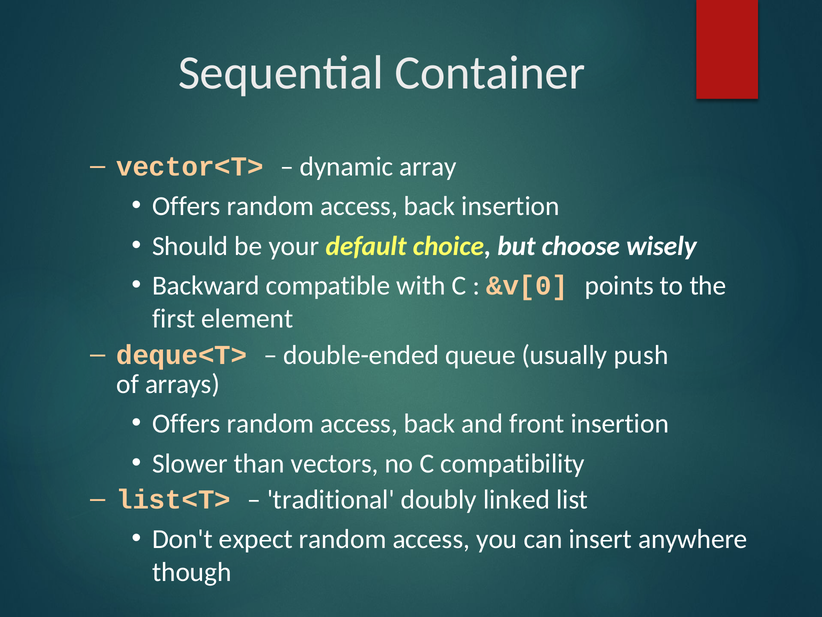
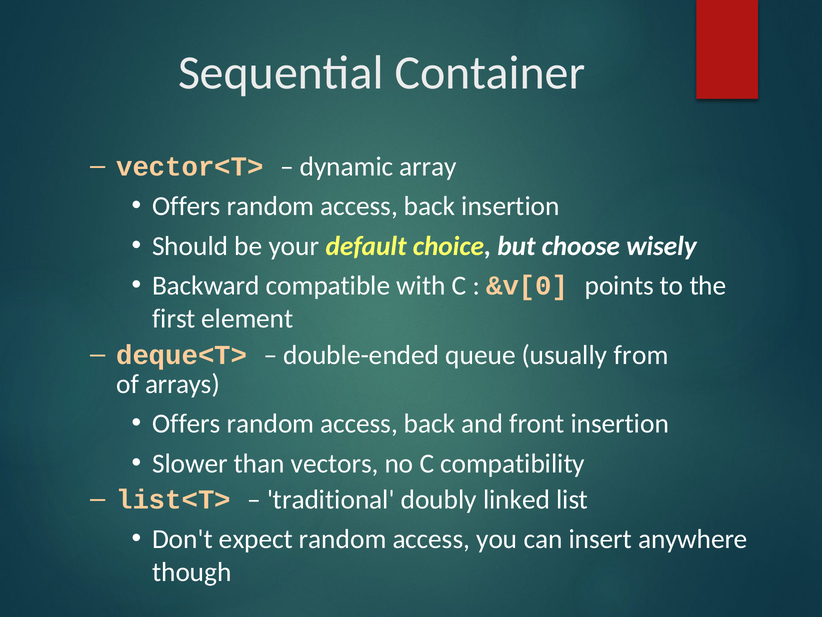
push: push -> from (641, 355)
